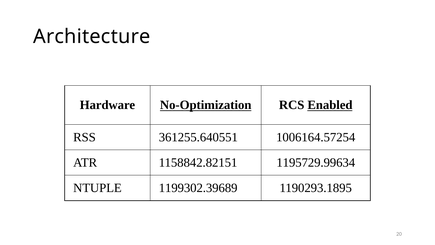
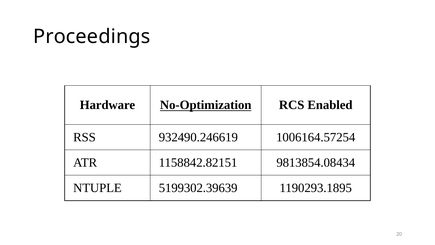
Architecture: Architecture -> Proceedings (92, 37)
Enabled underline: present -> none (330, 105)
361255.640551: 361255.640551 -> 932490.246619 (198, 137)
1195729.99634: 1195729.99634 -> 9813854.08434 (316, 162)
1199302.39689: 1199302.39689 -> 5199302.39639 (198, 188)
